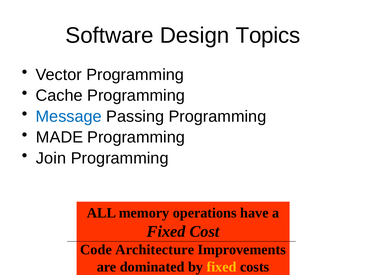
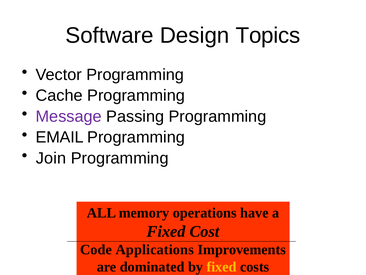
Message colour: blue -> purple (69, 116)
MADE: MADE -> EMAIL (60, 137)
Architecture: Architecture -> Applications (155, 249)
